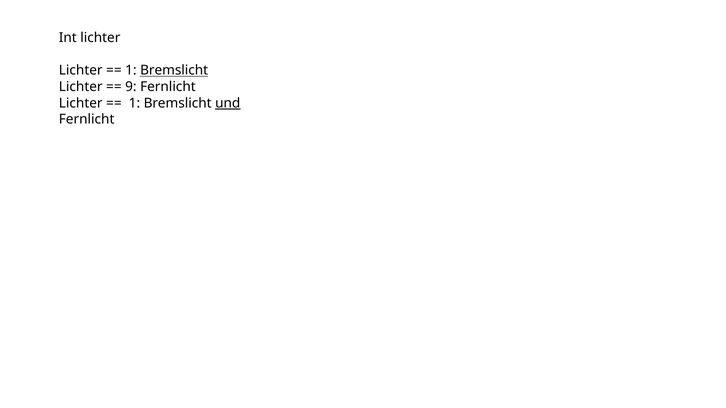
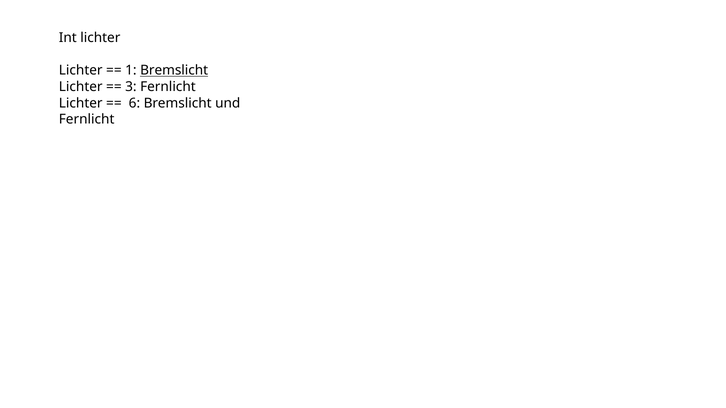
9: 9 -> 3 (131, 87)
1: 1 -> 6 (134, 103)
und underline: present -> none (228, 103)
